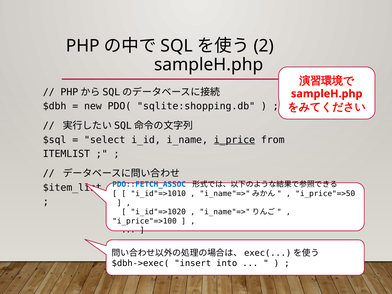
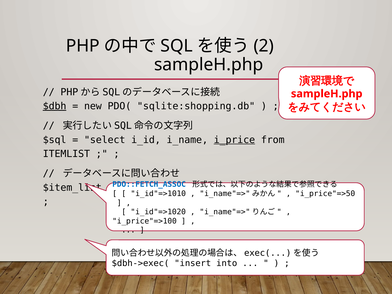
$dbh underline: none -> present (55, 106)
